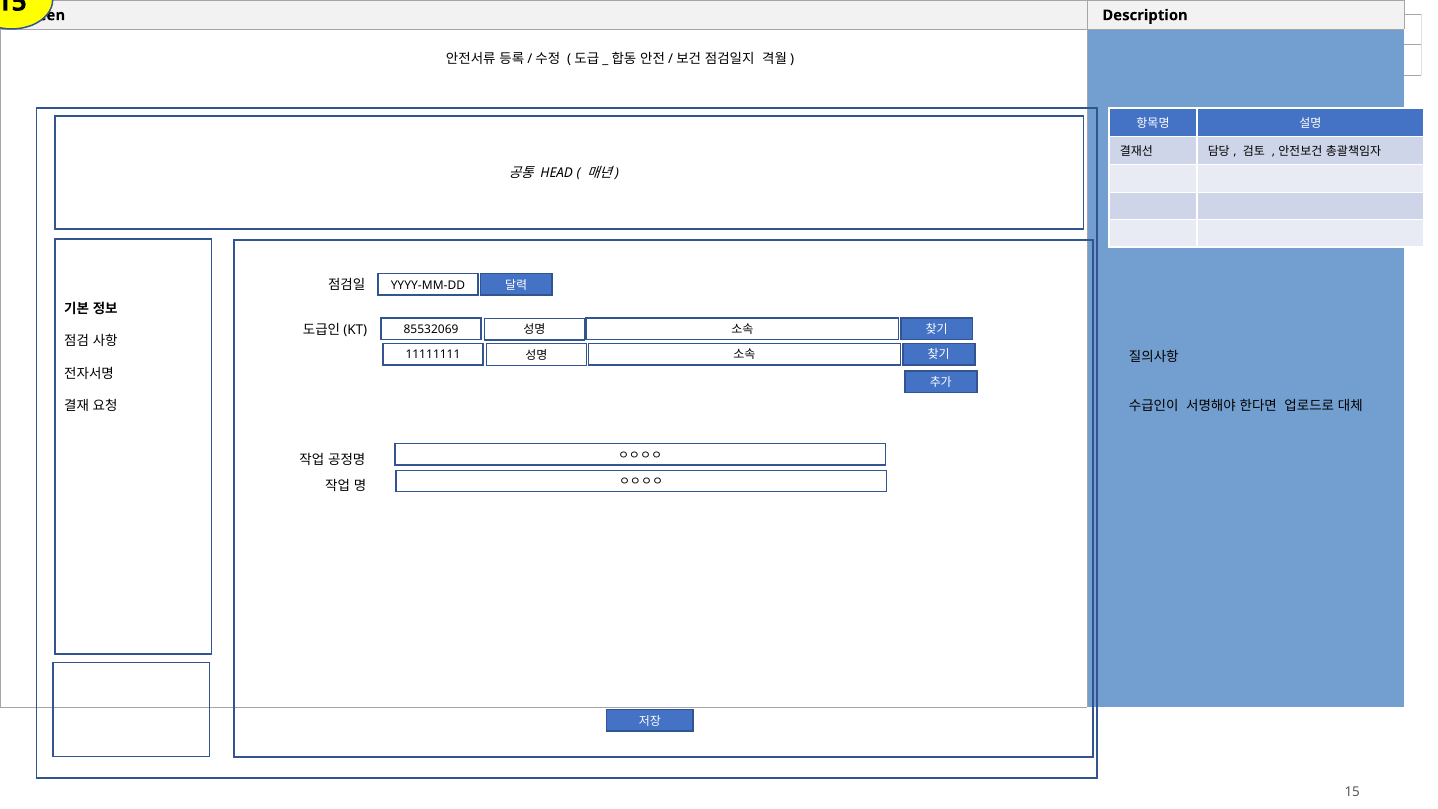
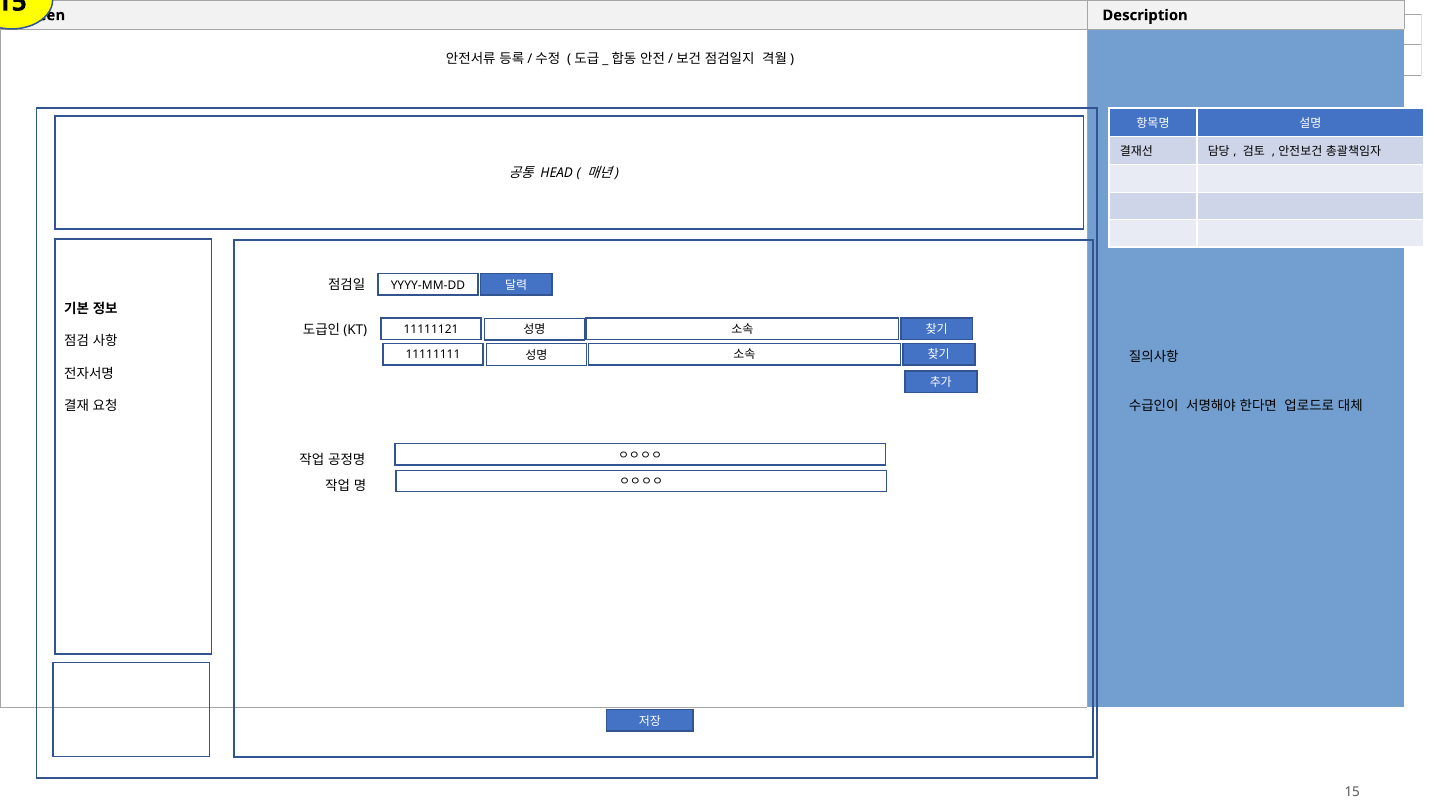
85532069: 85532069 -> 11111121 (431, 330)
